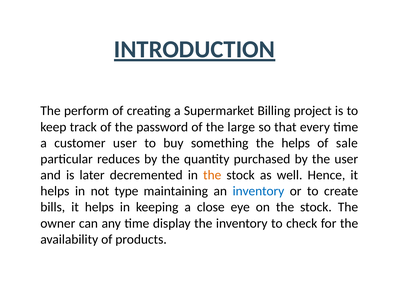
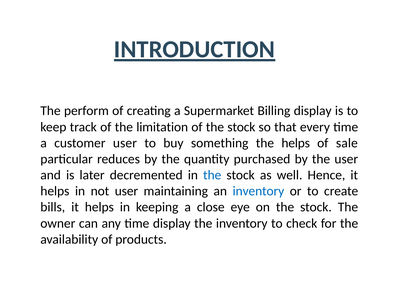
Billing project: project -> display (313, 111)
password: password -> limitation (162, 127)
of the large: large -> stock (241, 127)
the colour: orange -> blue (212, 175)
not type: type -> user (126, 191)
